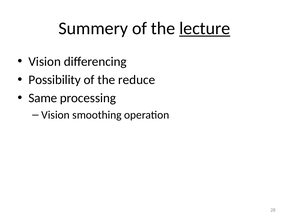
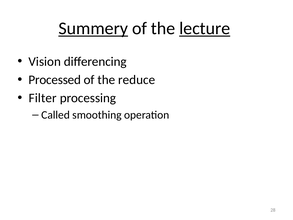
Summery underline: none -> present (93, 28)
Possibility: Possibility -> Processed (55, 80)
Same: Same -> Filter (43, 98)
Vision: Vision -> Called (56, 115)
